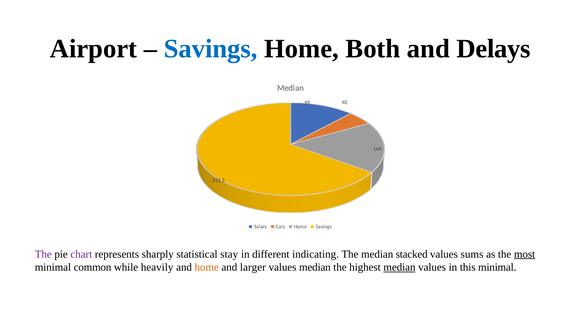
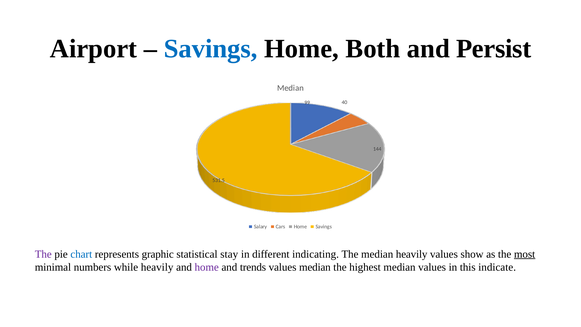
Delays: Delays -> Persist (494, 49)
chart colour: purple -> blue (81, 254)
sharply: sharply -> graphic (158, 254)
median stacked: stacked -> heavily (412, 254)
sums: sums -> show (472, 254)
common: common -> numbers (92, 267)
home colour: orange -> purple (207, 267)
larger: larger -> trends (253, 267)
median underline: present -> none (399, 267)
this minimal: minimal -> indicate (497, 267)
